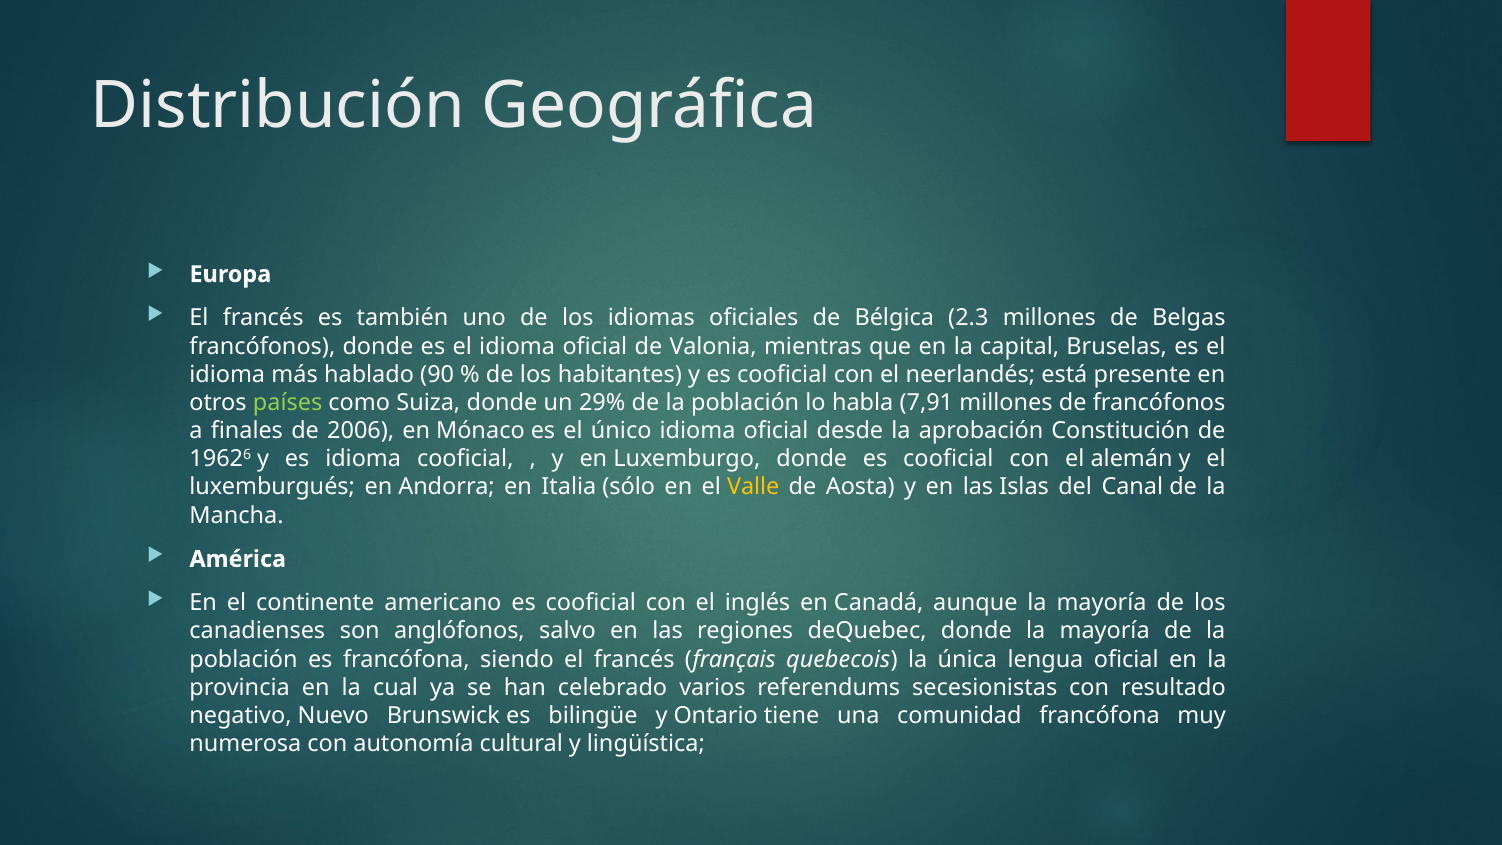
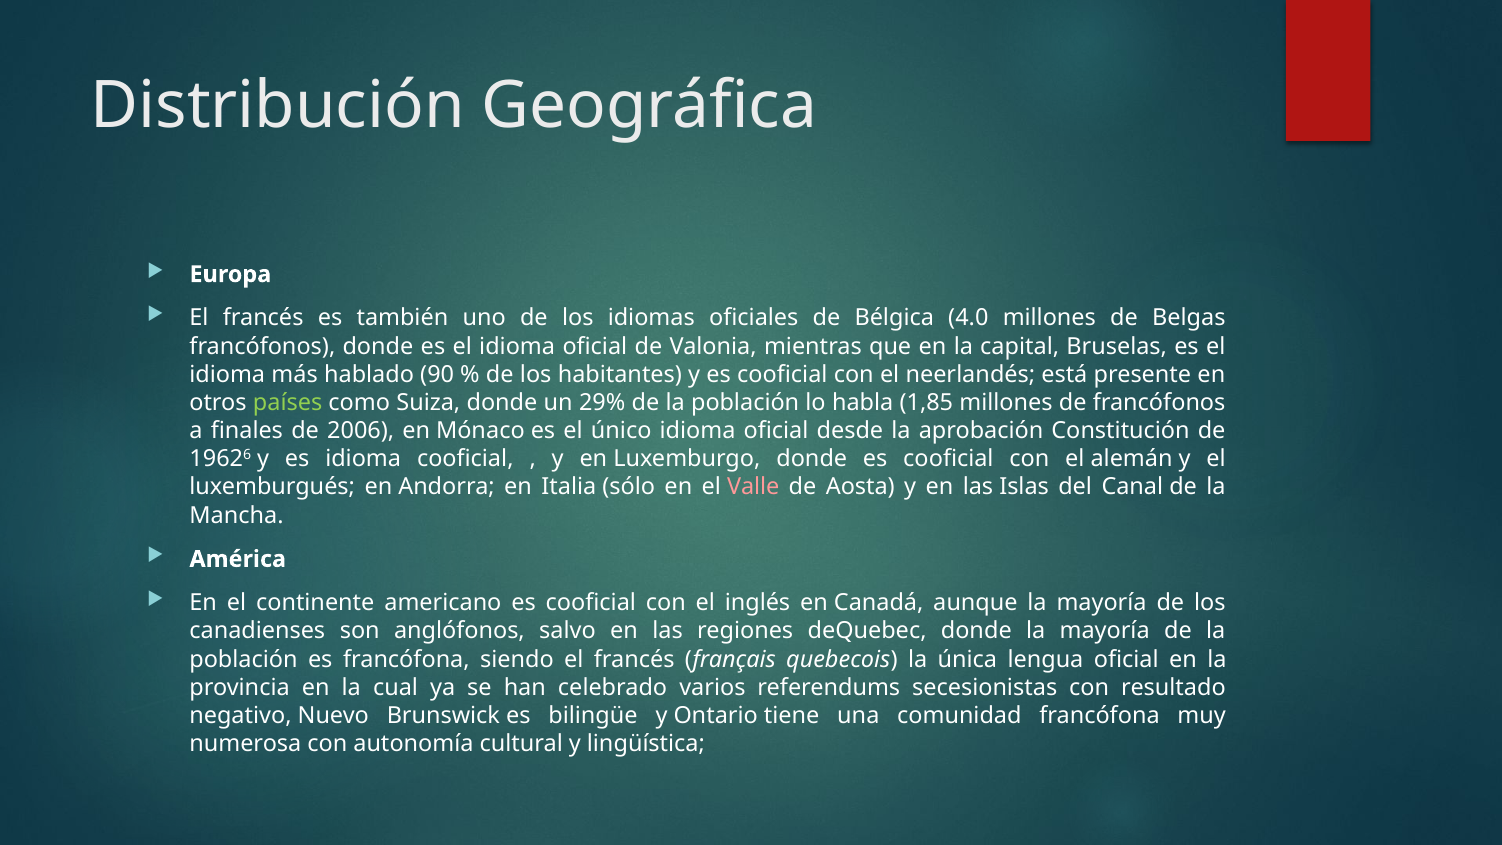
2.3: 2.3 -> 4.0 (968, 318)
7,91: 7,91 -> 1,85 (926, 403)
Valle colour: yellow -> pink (753, 487)
